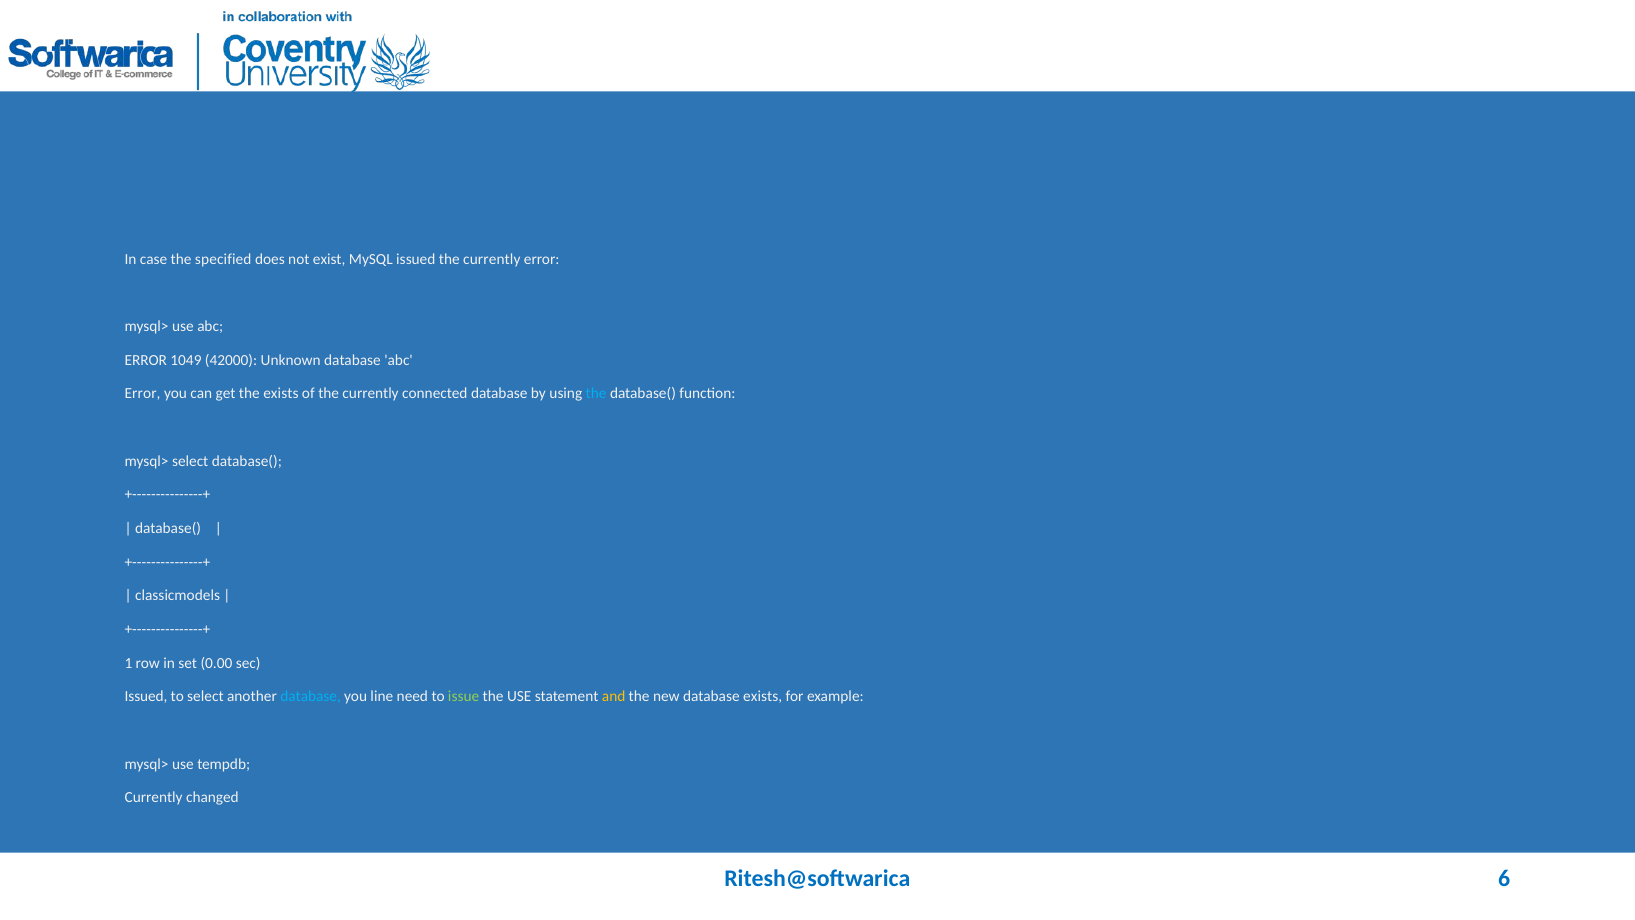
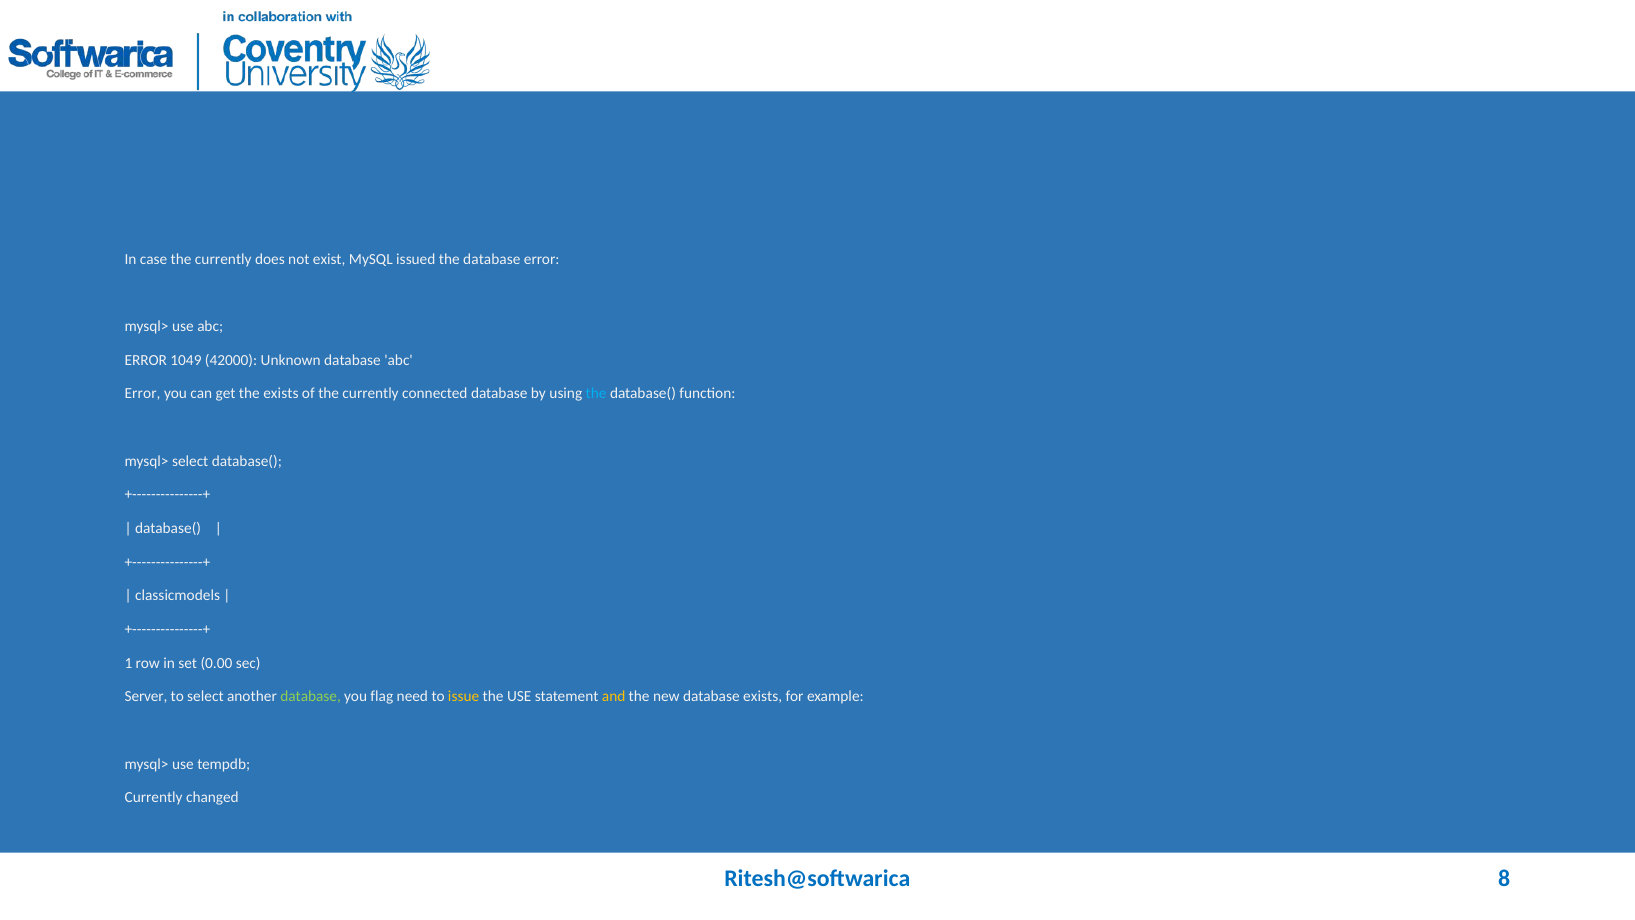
case the specified: specified -> currently (223, 259)
issued the currently: currently -> database (492, 259)
Issued: Issued -> Server (146, 696)
database colour: light blue -> light green (311, 696)
line: line -> flag (382, 696)
issue colour: light green -> yellow (464, 696)
6: 6 -> 8 (1504, 878)
